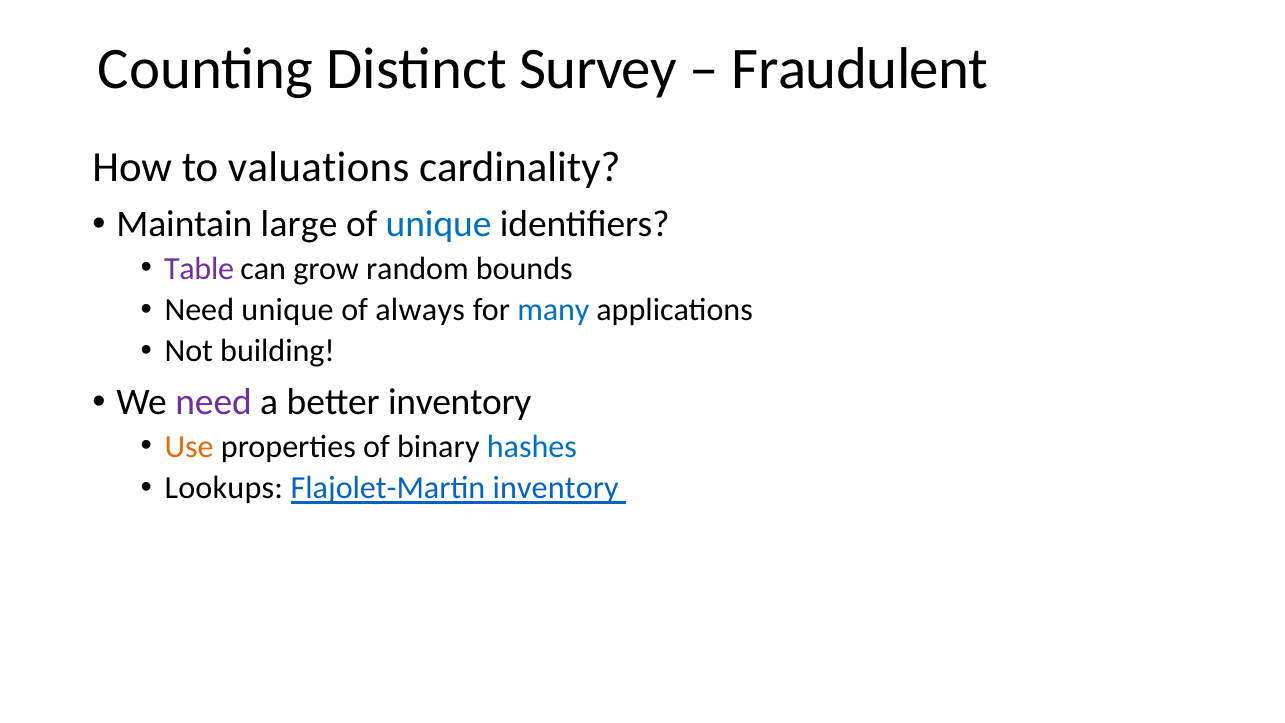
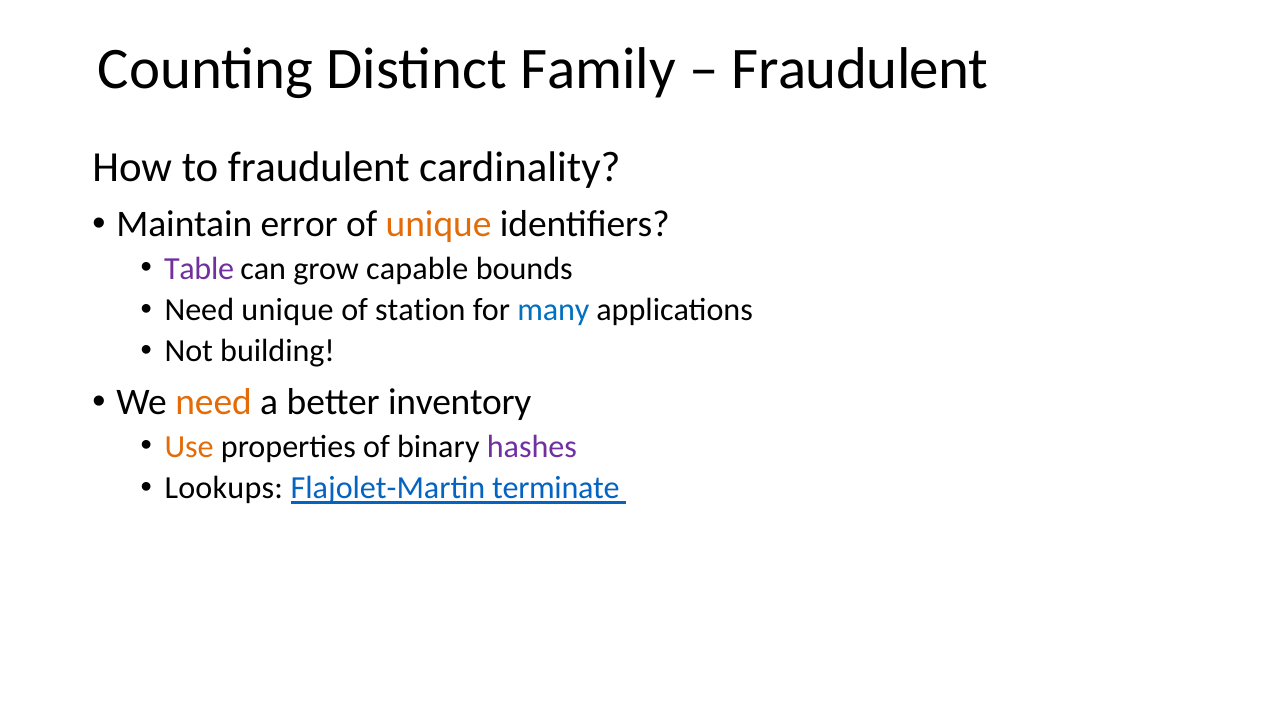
Survey: Survey -> Family (598, 69)
to valuations: valuations -> fraudulent (319, 167)
large: large -> error (299, 224)
unique colour: blue -> orange (439, 224)
random: random -> capable (417, 268)
always: always -> station (420, 310)
need colour: purple -> orange (214, 402)
hashes colour: blue -> purple (532, 446)
Flajolet-Martin inventory: inventory -> terminate (556, 488)
